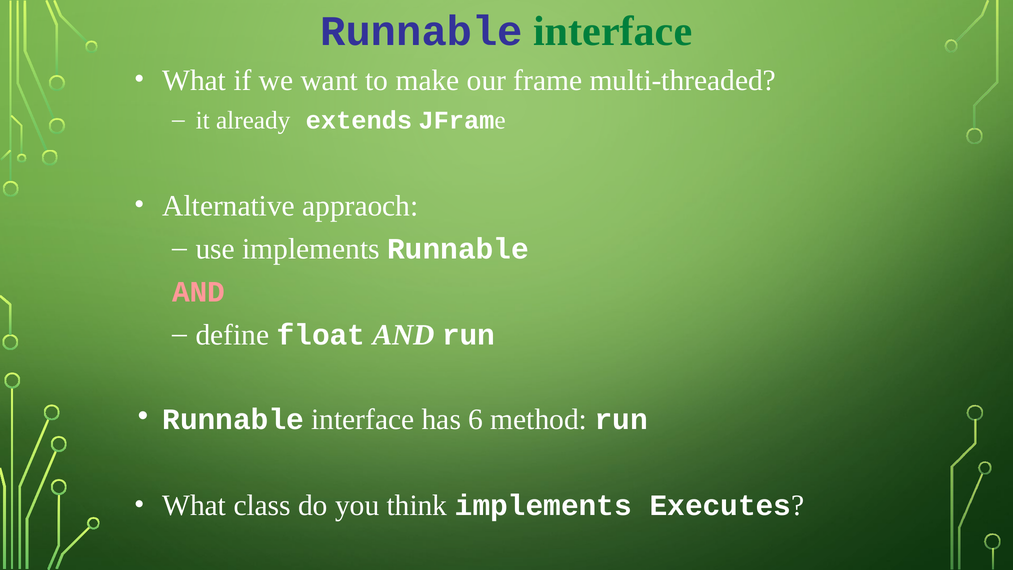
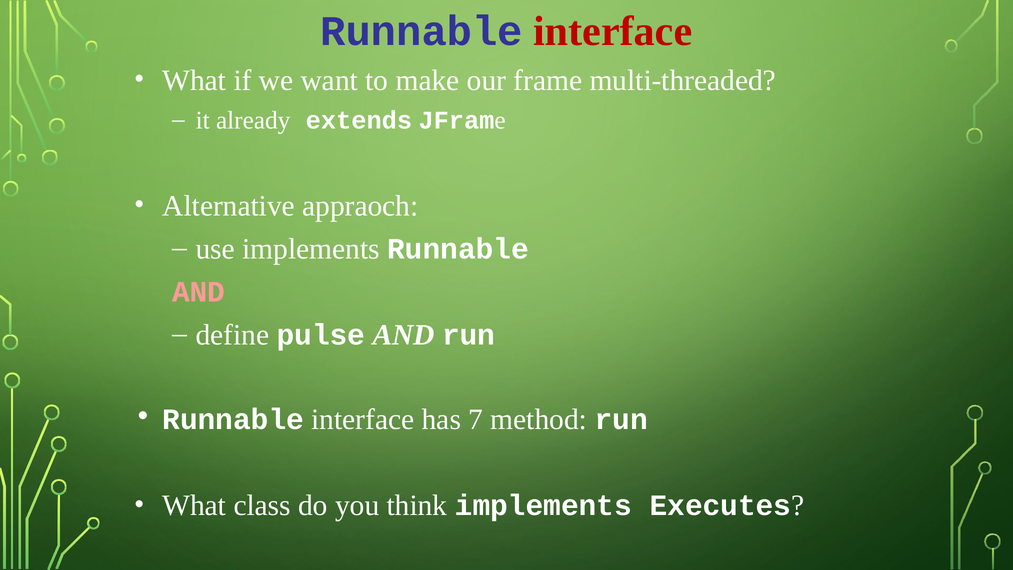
interface colour: green -> red (613, 31)
float: float -> pulse (321, 335)
6: 6 -> 7 (476, 419)
